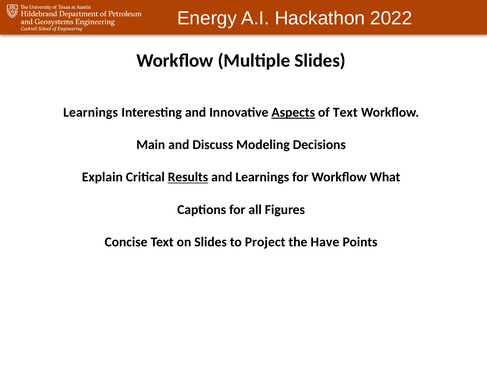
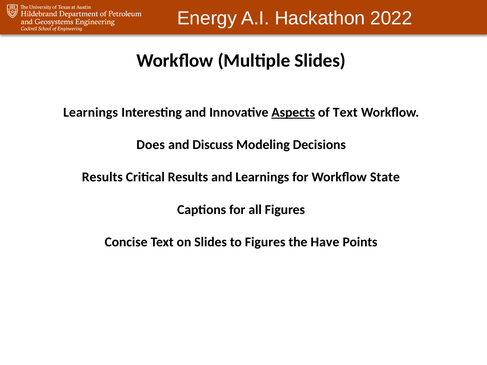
Main: Main -> Does (151, 145)
Explain: Explain -> Results (102, 177)
Results underline: present -> none (188, 177)
What: What -> State (385, 177)
to Project: Project -> Figures (265, 242)
